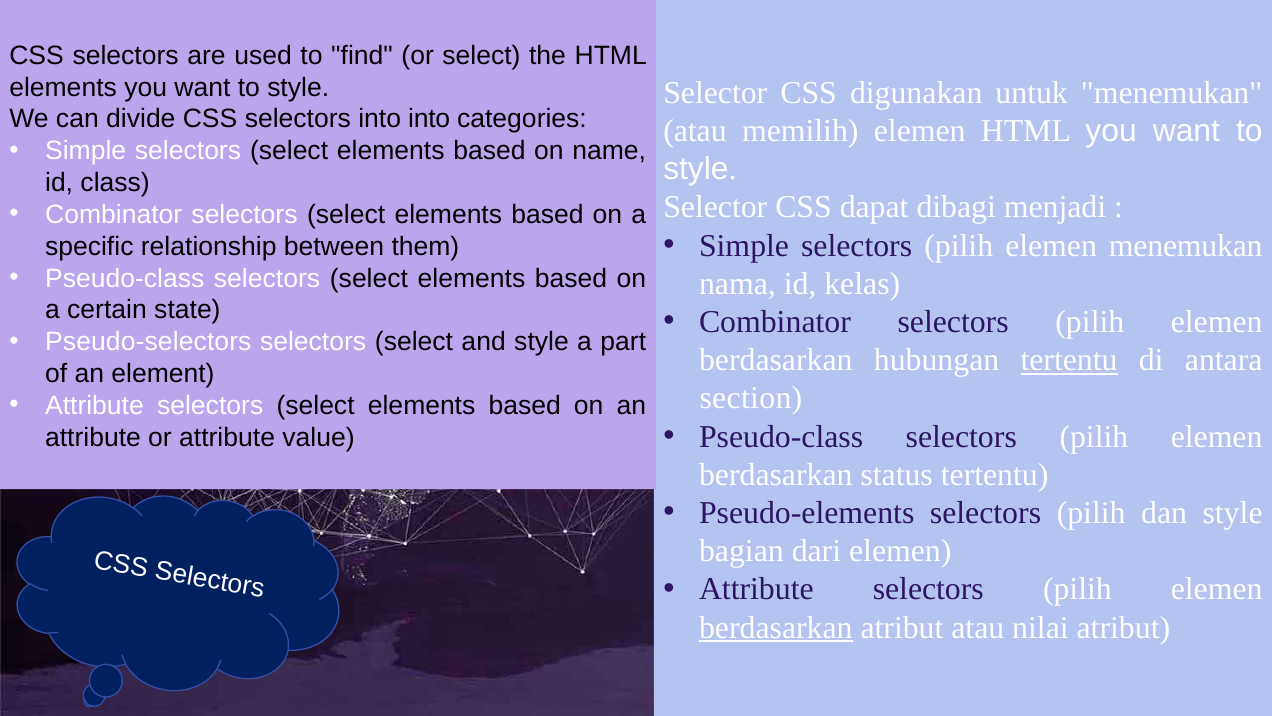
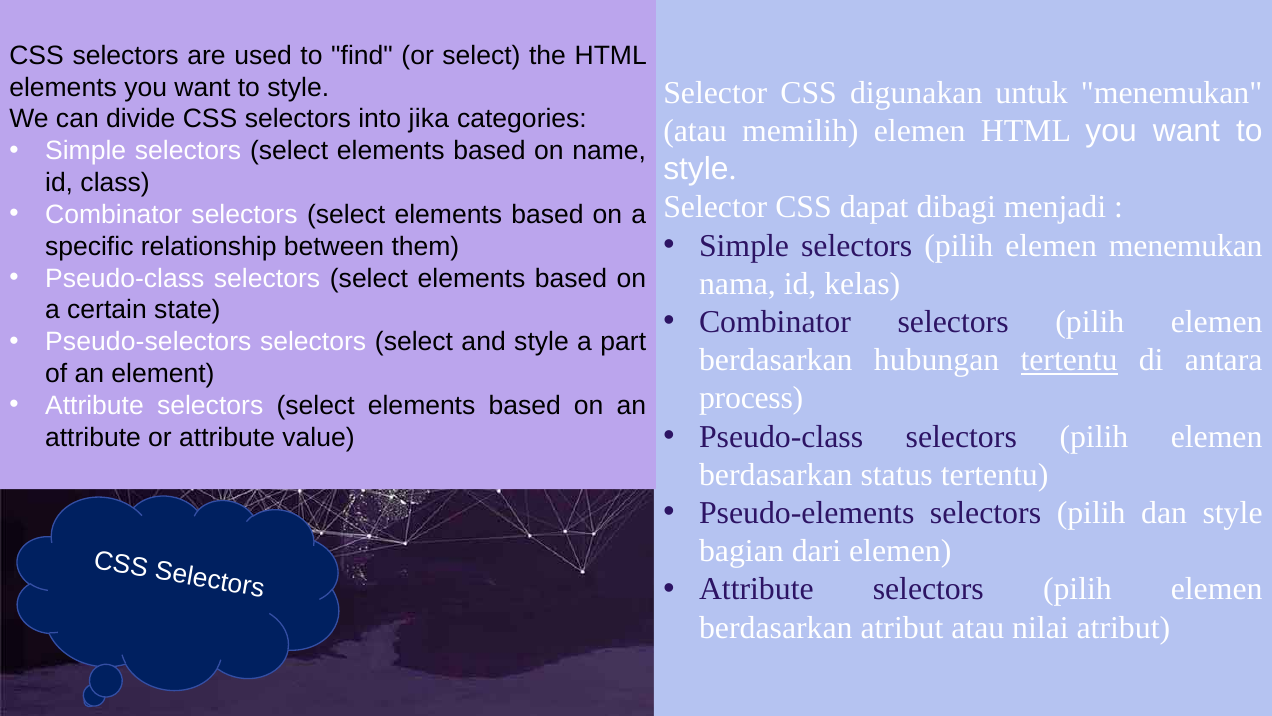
into into: into -> jika (429, 119)
section: section -> process (751, 398)
berdasarkan underline: present -> none (776, 627)
